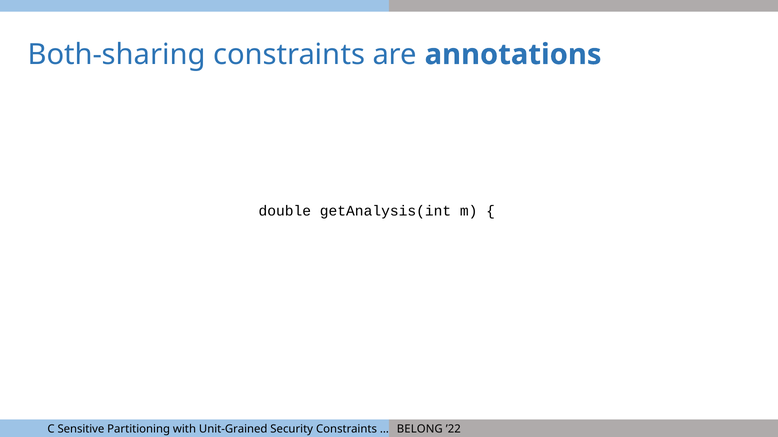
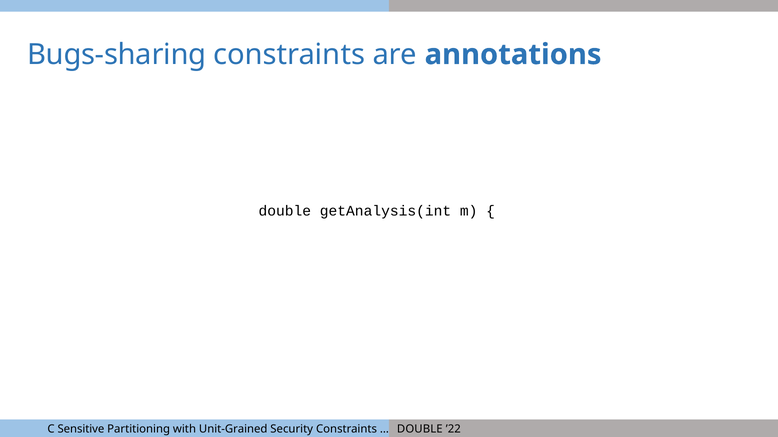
Both-sharing: Both-sharing -> Bugs-sharing (117, 55)
BELONG: BELONG -> DOUBLE (420, 430)
